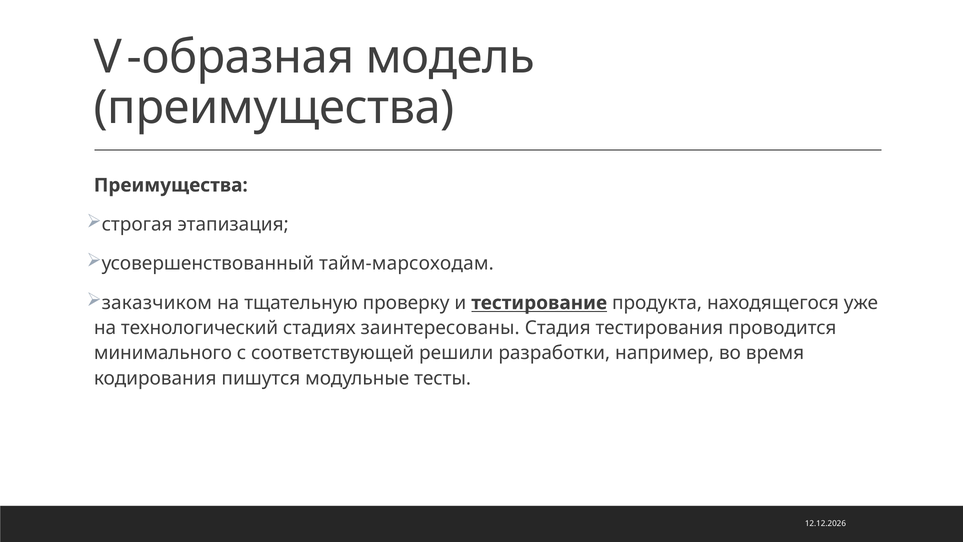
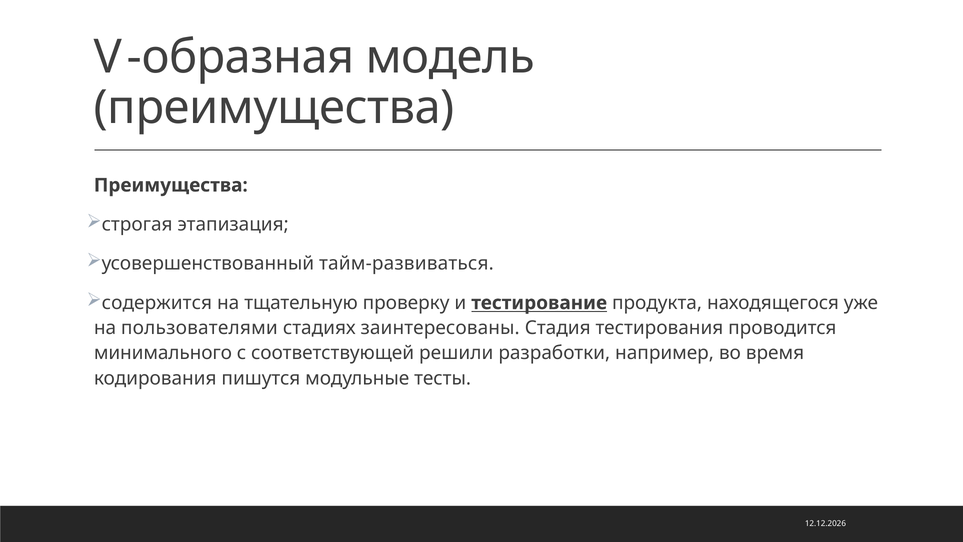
тайм-марсоходам: тайм-марсоходам -> тайм-развиваться (406, 264)
заказчиком: заказчиком -> содержится (157, 303)
технологический: технологический -> пользователями (199, 328)
